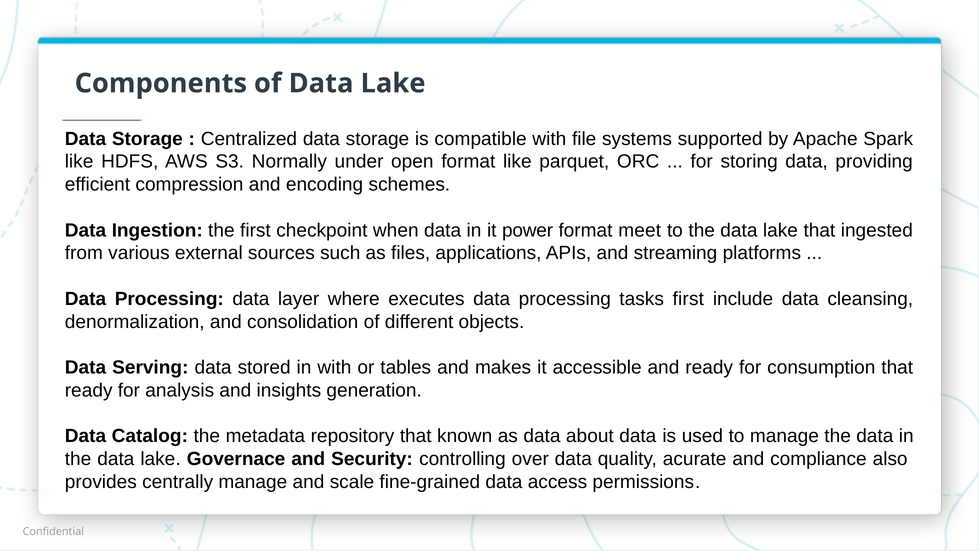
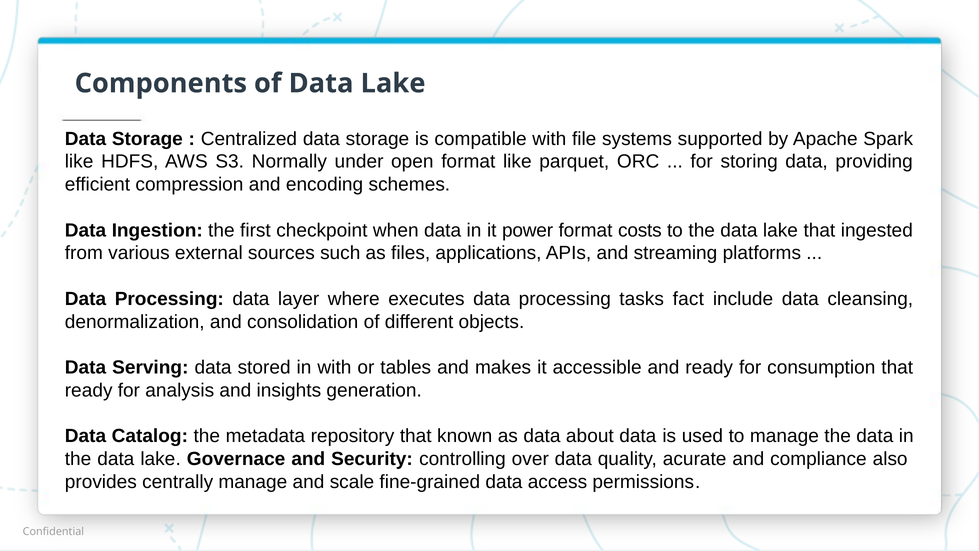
meet: meet -> costs (640, 230)
tasks first: first -> fact (688, 299)
